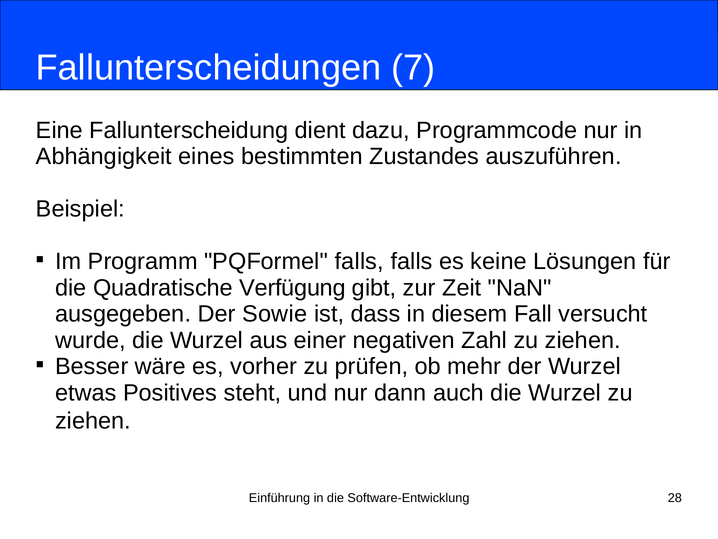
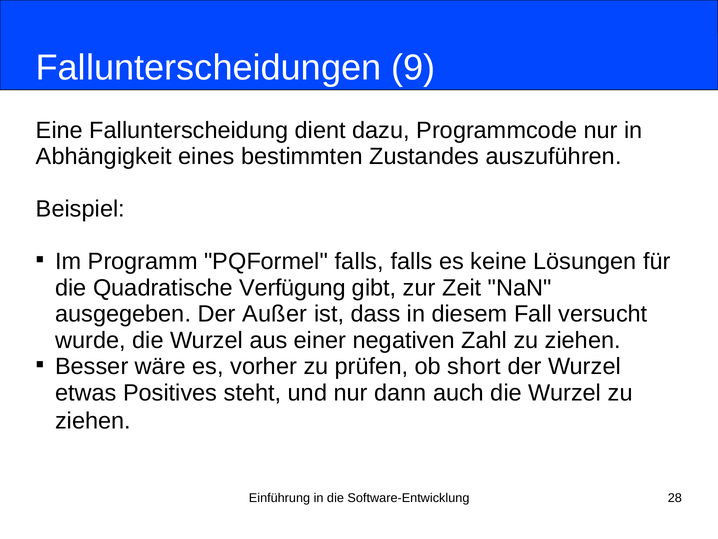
7: 7 -> 9 (413, 68)
Sowie: Sowie -> Außer (275, 314)
mehr: mehr -> short (474, 366)
